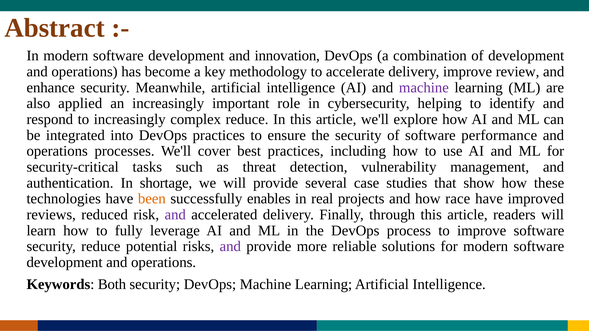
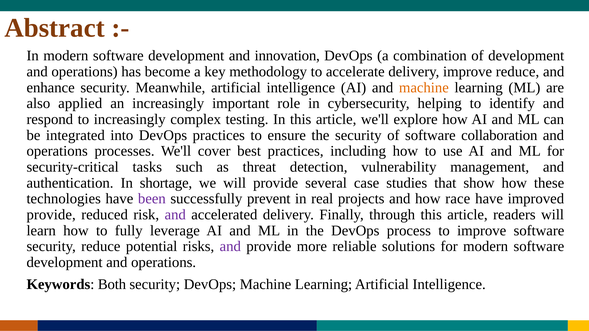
improve review: review -> reduce (518, 72)
machine colour: purple -> orange (424, 88)
complex reduce: reduce -> testing (247, 119)
performance: performance -> collaboration (499, 135)
been colour: orange -> purple (152, 199)
enables: enables -> prevent (269, 199)
reviews: reviews -> provide (51, 215)
